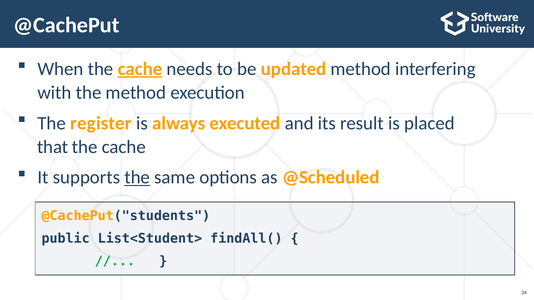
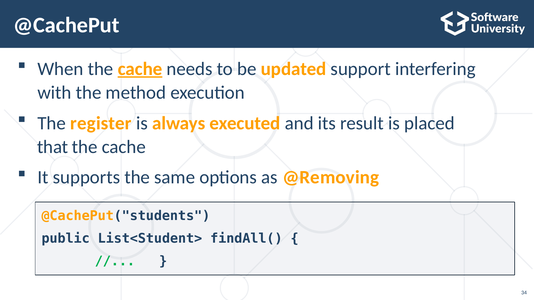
updated method: method -> support (361, 69)
the underline: present -> none (137, 178)
@Scheduled: @Scheduled -> @Removing (331, 178)
